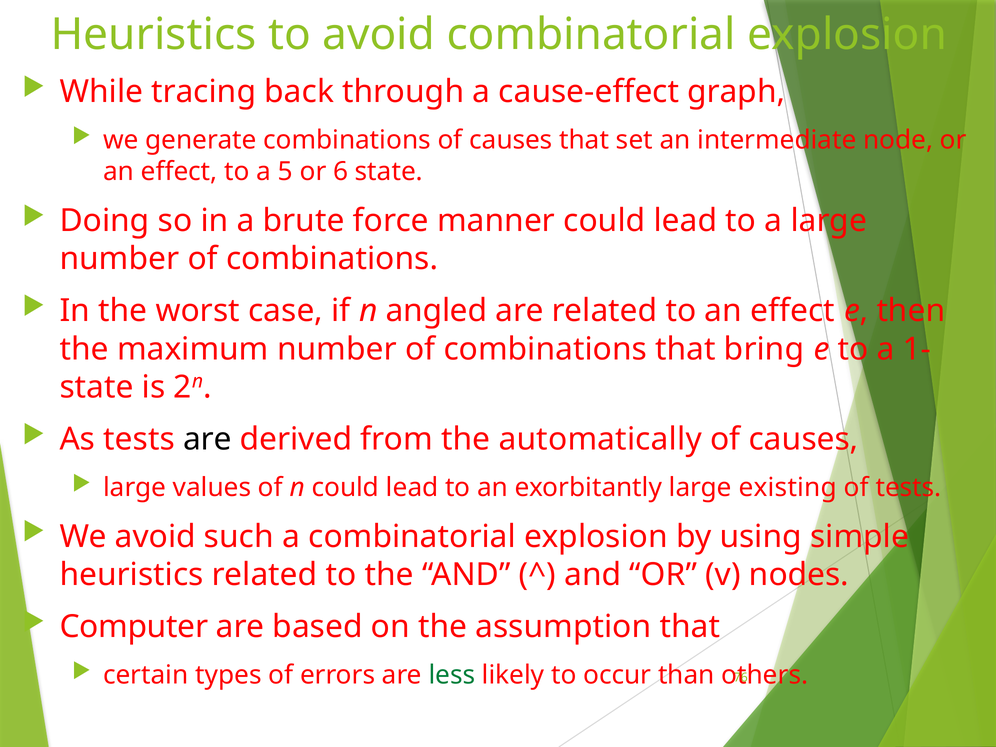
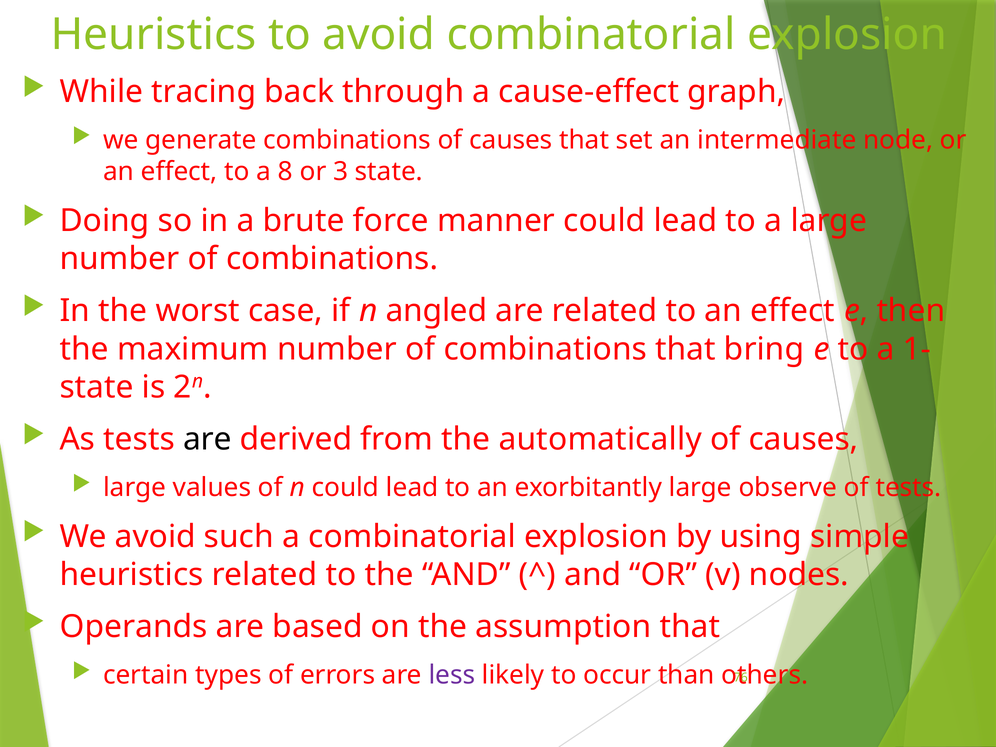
5: 5 -> 8 (285, 172)
6: 6 -> 3 (341, 172)
existing: existing -> observe (788, 488)
Computer: Computer -> Operands (134, 627)
less colour: green -> purple (452, 675)
